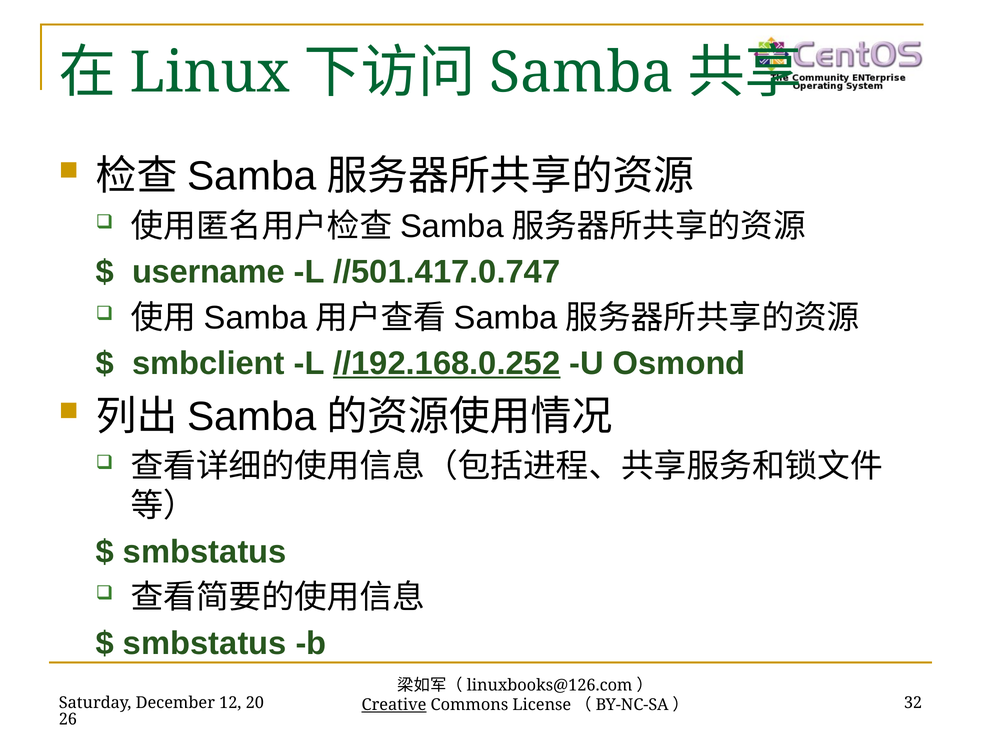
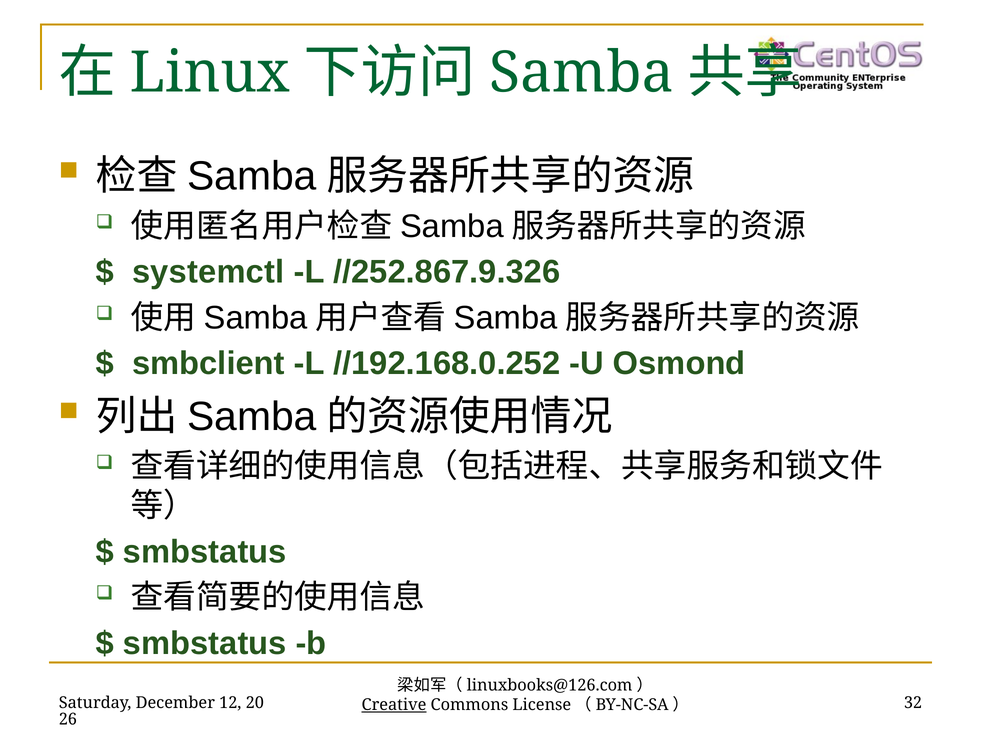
username: username -> systemctl (208, 272)
//501.417.0.747: //501.417.0.747 -> //252.867.9.326 (447, 272)
//192.168.0.252 underline: present -> none (447, 364)
